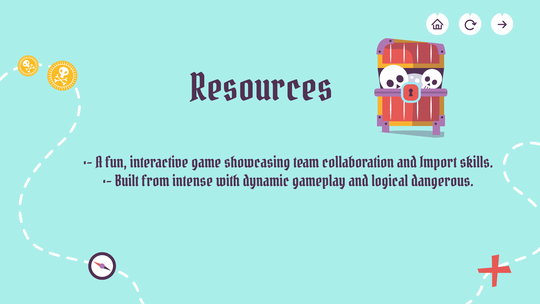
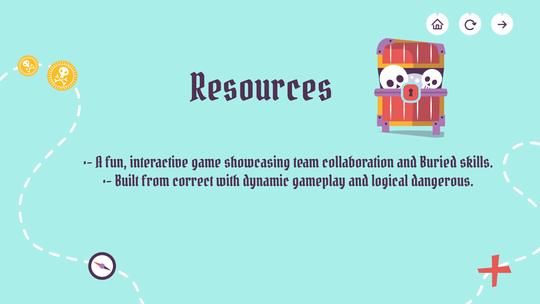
Import: Import -> Buried (438, 162)
intense: intense -> correct (193, 181)
